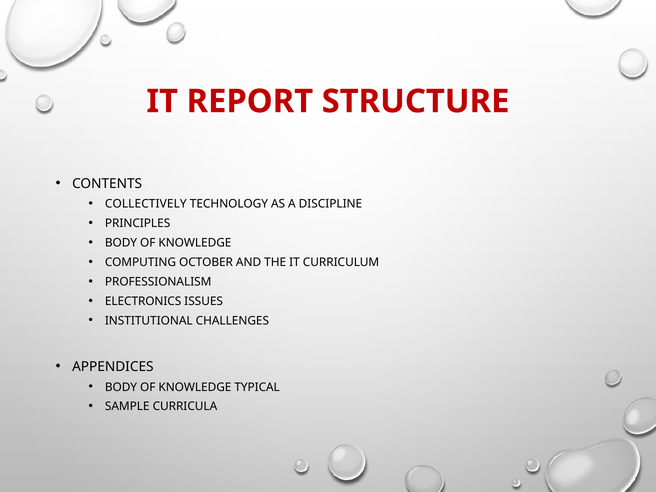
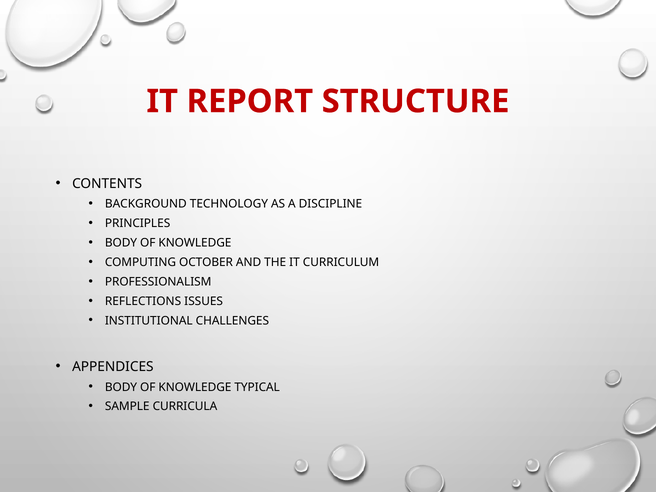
COLLECTIVELY: COLLECTIVELY -> BACKGROUND (146, 204)
ELECTRONICS: ELECTRONICS -> REFLECTIONS (143, 301)
